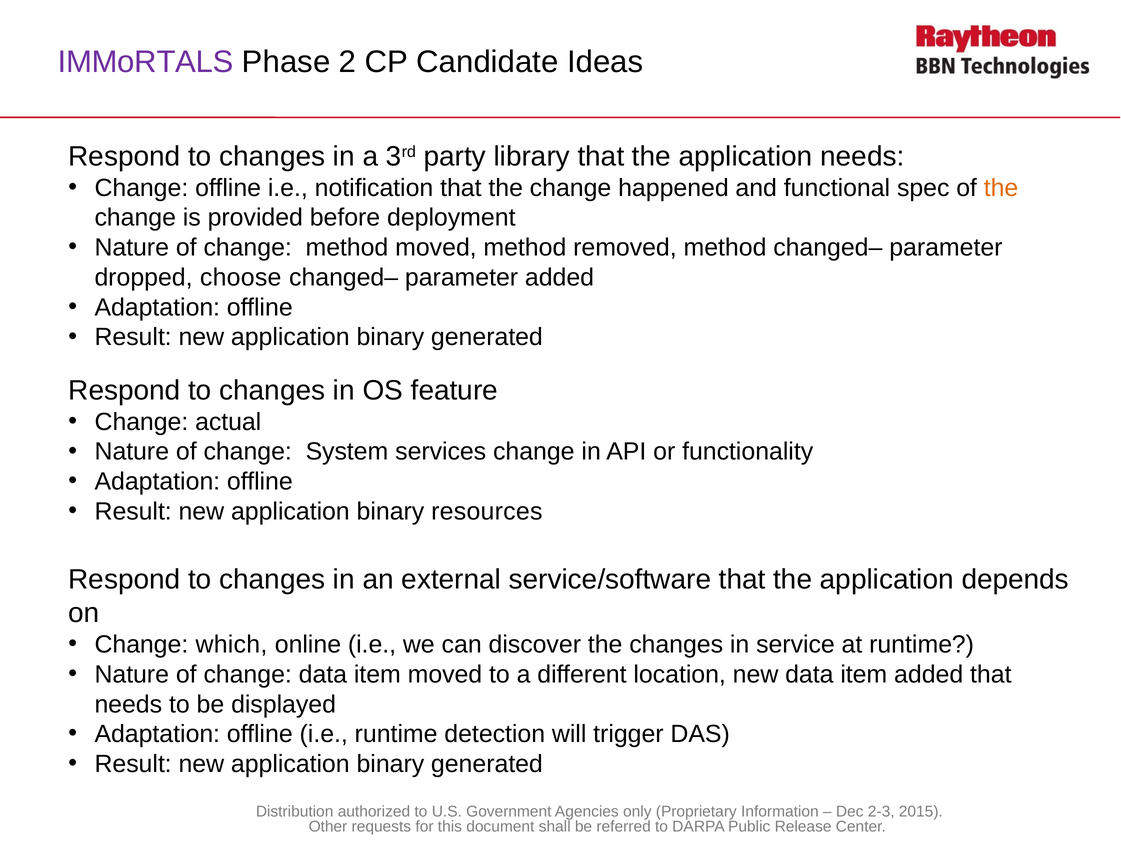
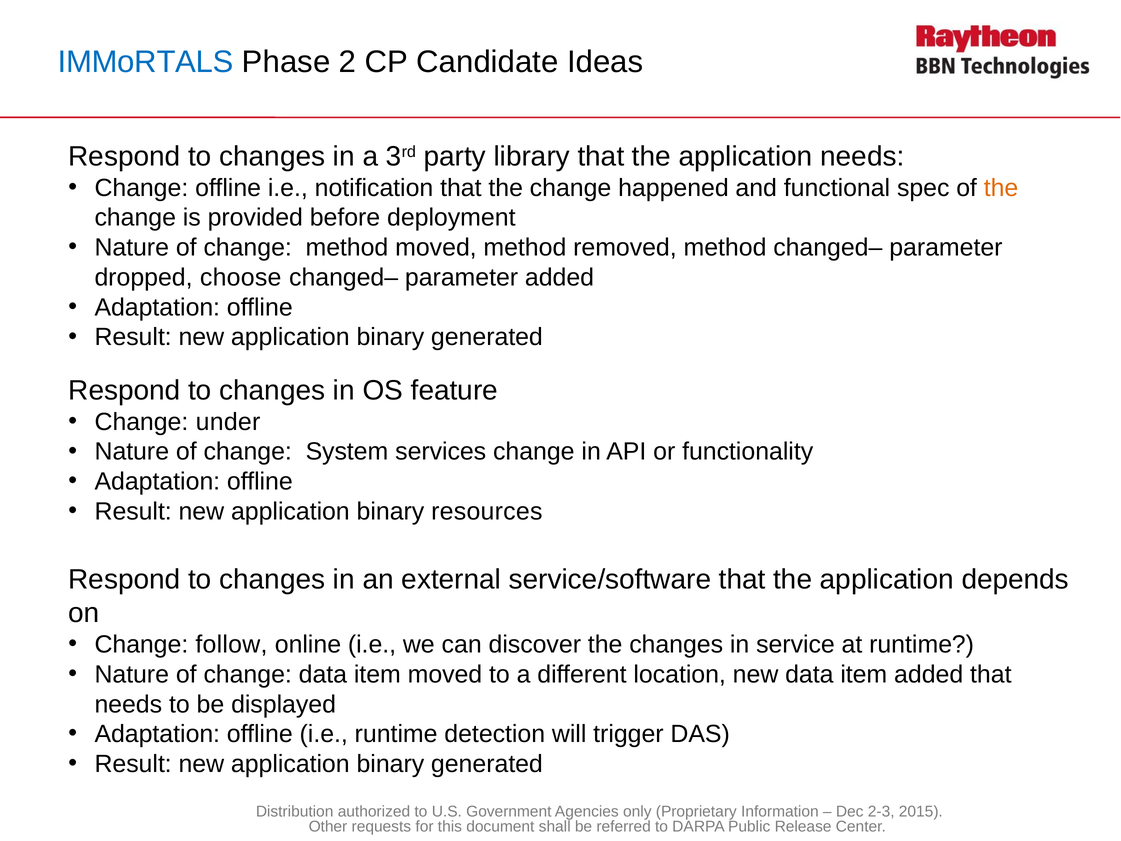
IMMoRTALS colour: purple -> blue (146, 62)
actual: actual -> under (228, 422)
which: which -> follow (231, 644)
